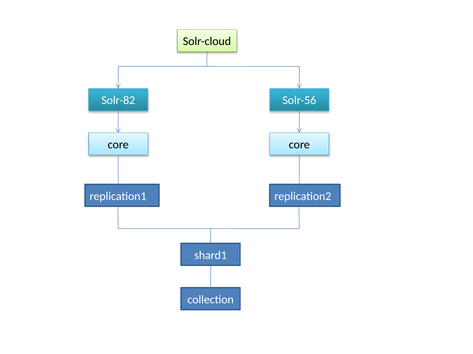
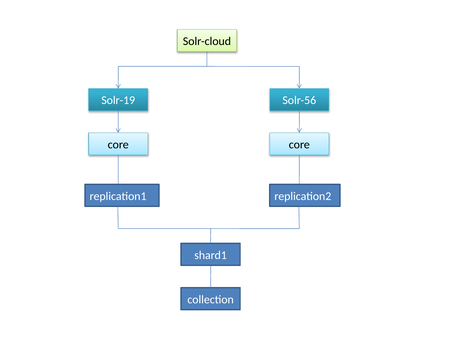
Solr-82: Solr-82 -> Solr-19 (118, 101)
